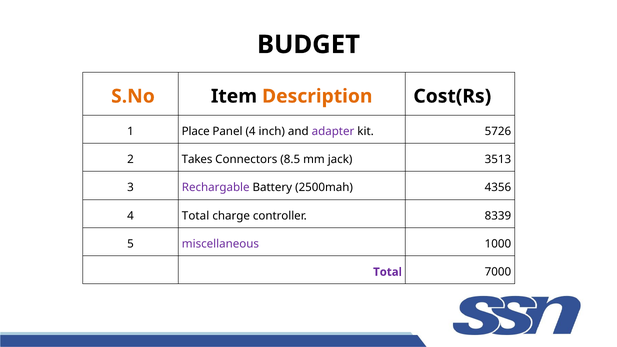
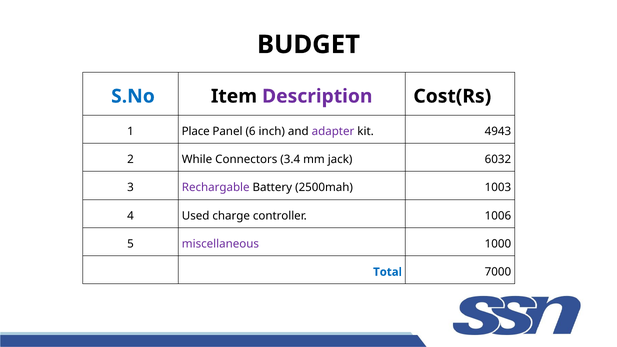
S.No colour: orange -> blue (133, 96)
Description colour: orange -> purple (317, 96)
Panel 4: 4 -> 6 (251, 131)
5726: 5726 -> 4943 (498, 131)
Takes: Takes -> While (197, 160)
8.5: 8.5 -> 3.4 (290, 160)
3513: 3513 -> 6032 (498, 160)
4356: 4356 -> 1003 (498, 188)
4 Total: Total -> Used (196, 216)
8339: 8339 -> 1006 (498, 216)
Total colour: purple -> blue (388, 272)
